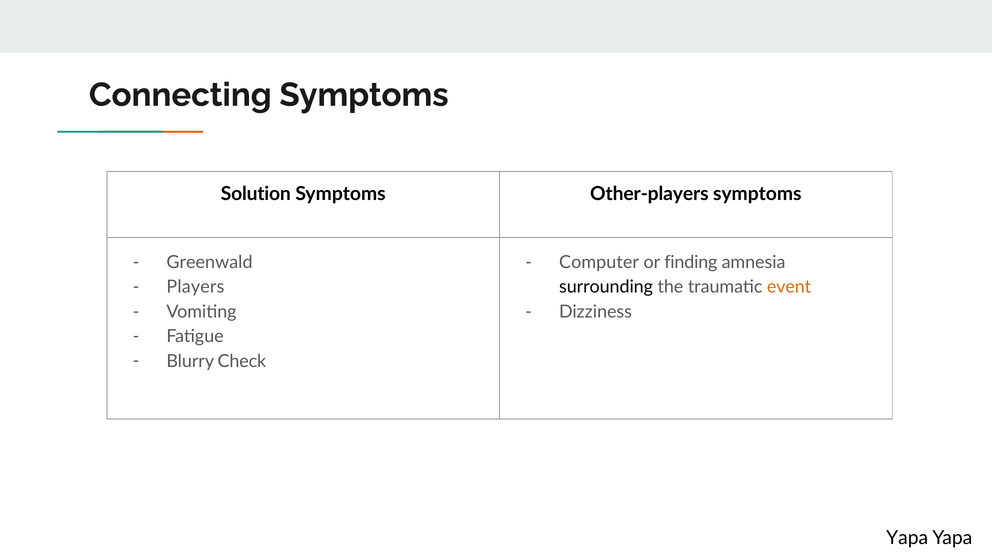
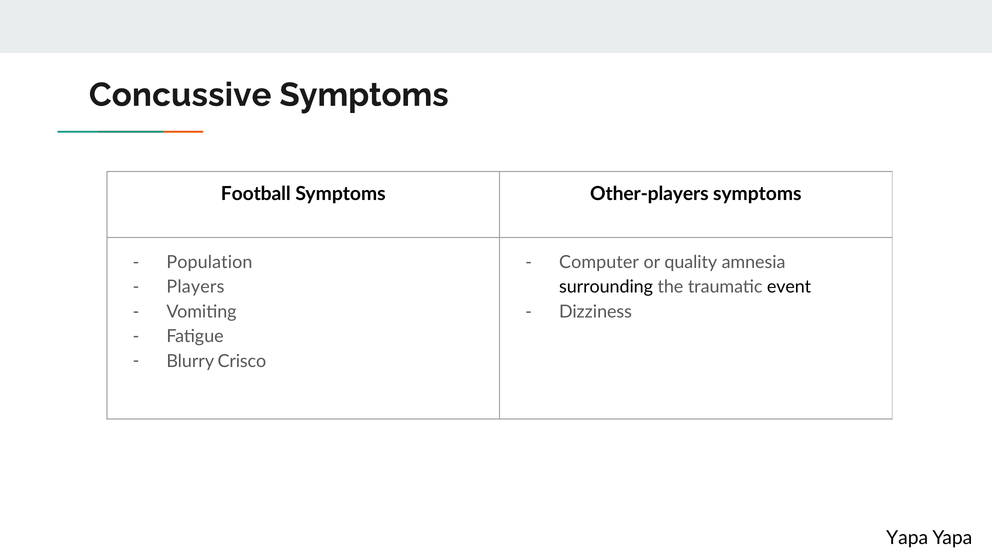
Connecting: Connecting -> Concussive (180, 95)
Solution: Solution -> Football (256, 194)
Greenwald: Greenwald -> Population (209, 262)
finding: finding -> quality (691, 262)
event colour: orange -> black (789, 287)
Check: Check -> Crisco (242, 361)
